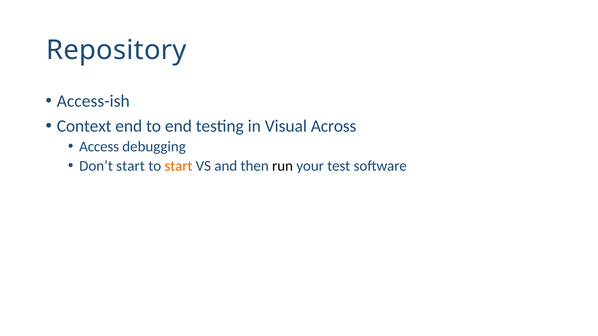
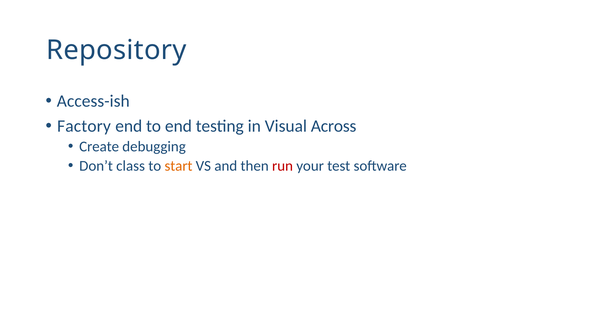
Context: Context -> Factory (84, 126)
Access: Access -> Create (99, 147)
Don’t start: start -> class (131, 166)
run colour: black -> red (283, 166)
